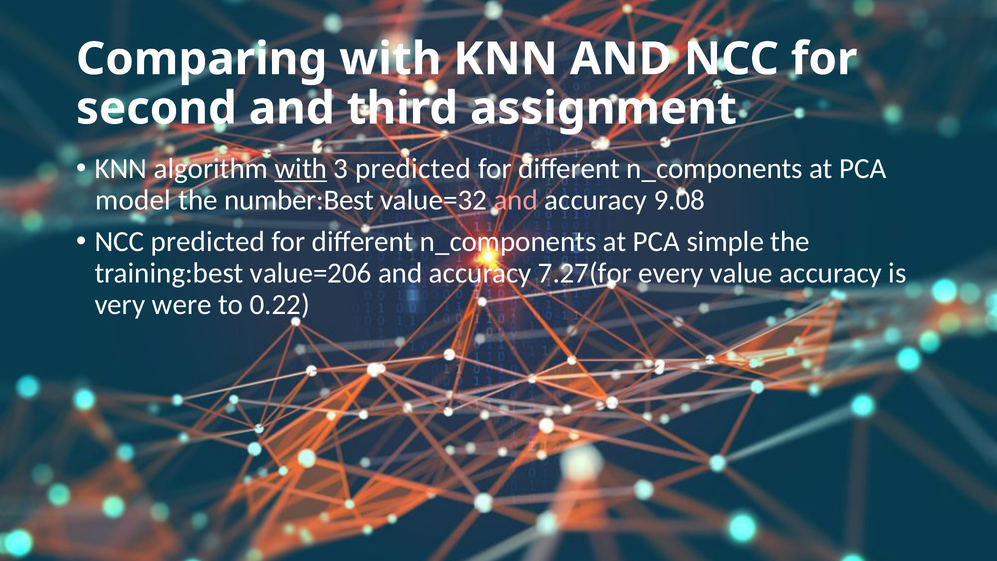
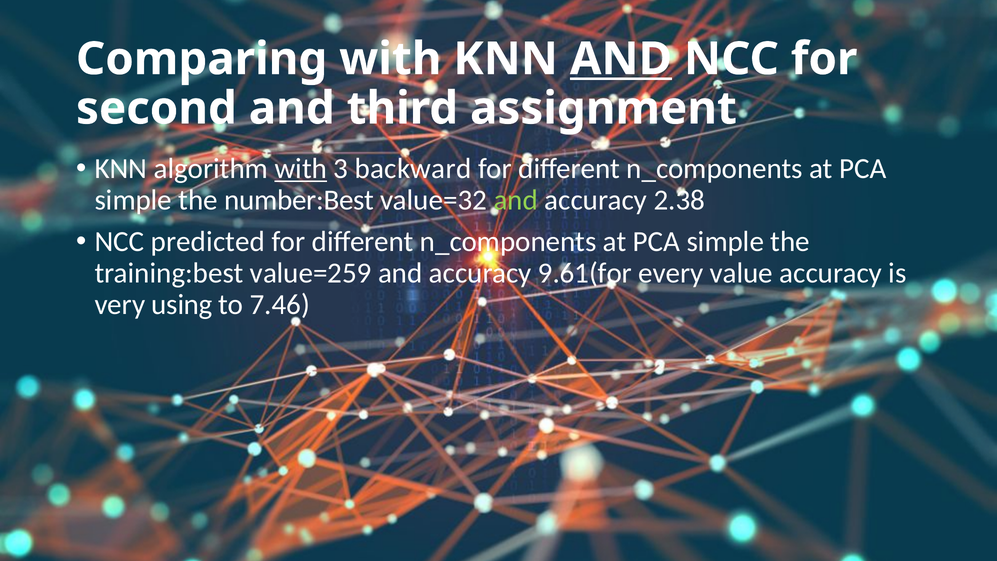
AND underline: none -> present (621, 59)
3 predicted: predicted -> backward (413, 169)
model: model -> simple (133, 200)
and colour: pink -> light green (516, 200)
9.08: 9.08 -> 2.38 (679, 200)
value=206: value=206 -> value=259 (311, 273)
7.27(for: 7.27(for -> 9.61(for (585, 273)
were: were -> using (182, 305)
0.22: 0.22 -> 7.46 (280, 305)
